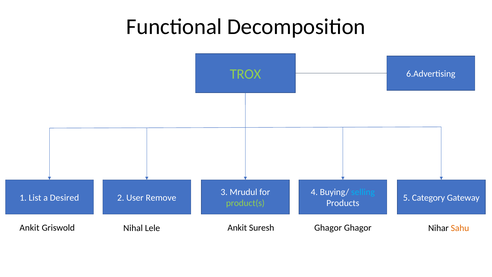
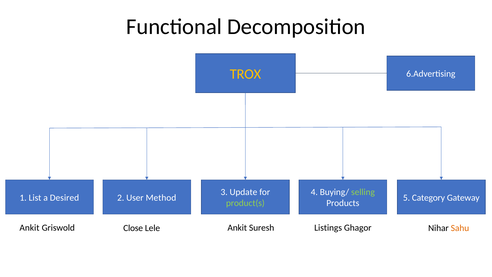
TROX colour: light green -> yellow (245, 74)
Mrudul: Mrudul -> Update (243, 192)
selling colour: light blue -> light green (363, 192)
Remove: Remove -> Method (161, 197)
Nihal: Nihal -> Close (133, 228)
Suresh Ghagor: Ghagor -> Listings (328, 228)
